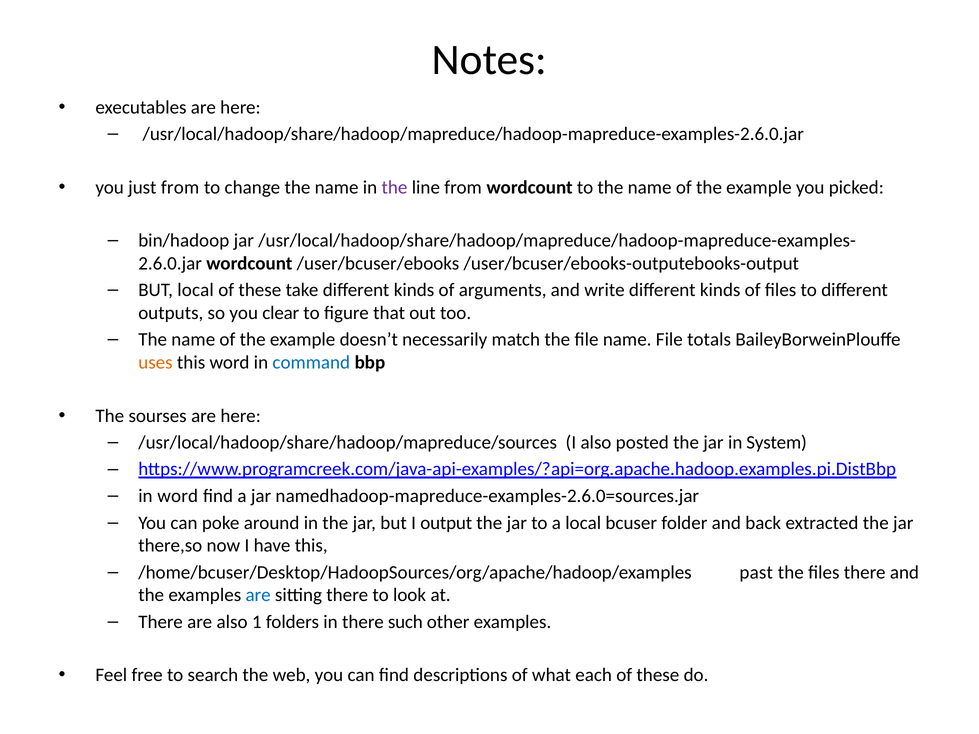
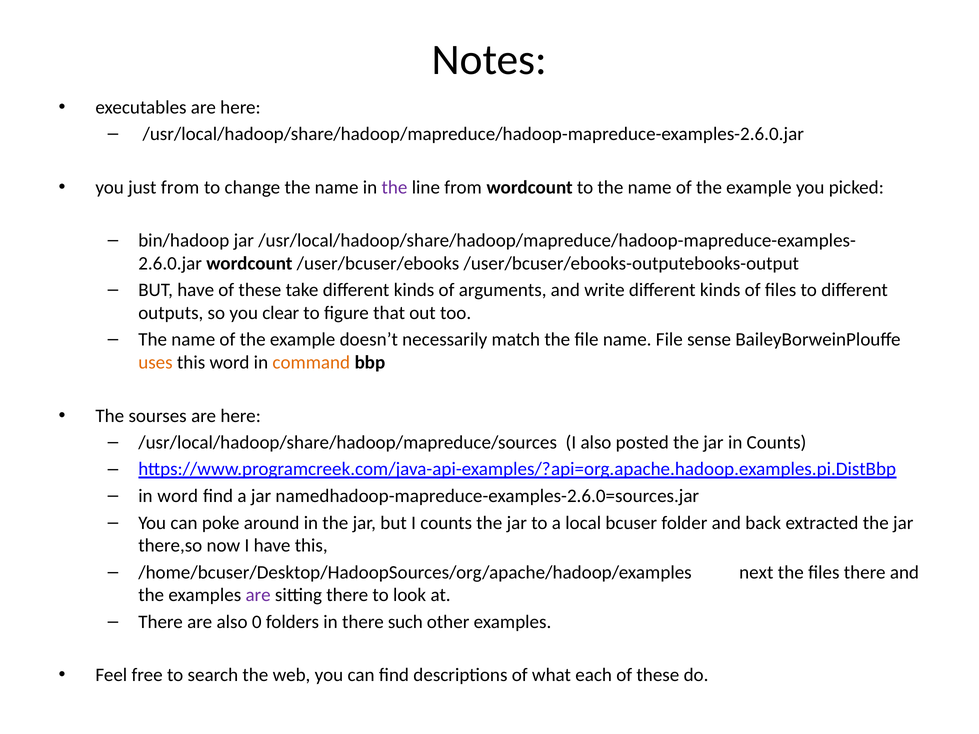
BUT local: local -> have (196, 290)
totals: totals -> sense (709, 340)
command colour: blue -> orange (311, 363)
in System: System -> Counts (776, 443)
I output: output -> counts (446, 523)
past: past -> next (756, 573)
are colour: blue -> purple (258, 595)
1: 1 -> 0 (257, 622)
